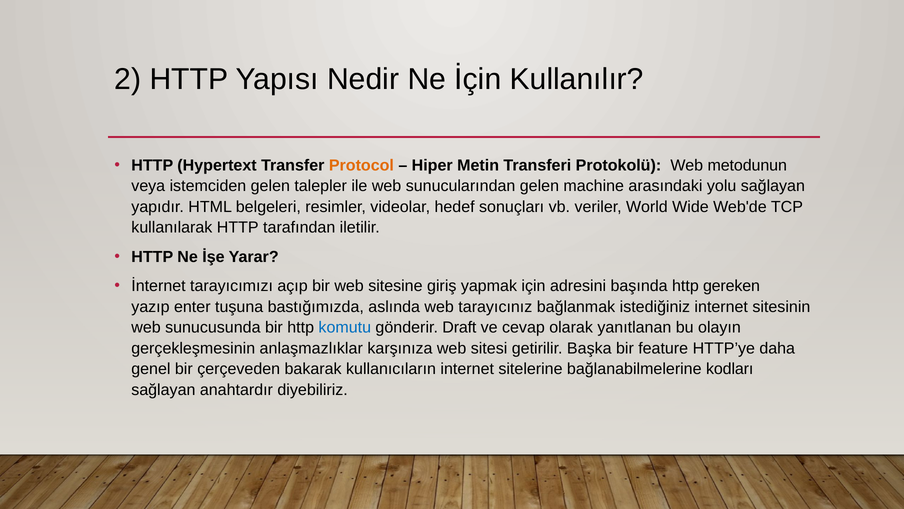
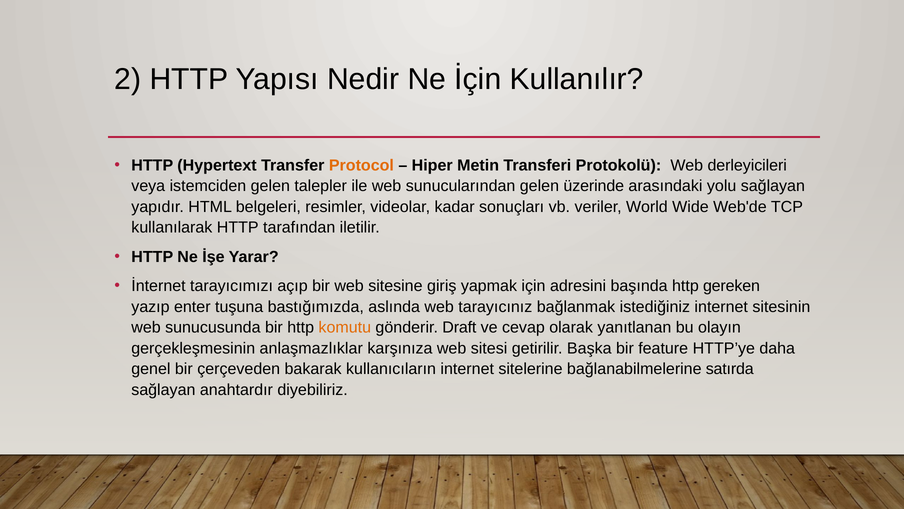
metodunun: metodunun -> derleyicileri (747, 165)
machine: machine -> üzerinde (594, 186)
hedef: hedef -> kadar (455, 207)
komutu colour: blue -> orange (345, 327)
kodları: kodları -> satırda (730, 369)
